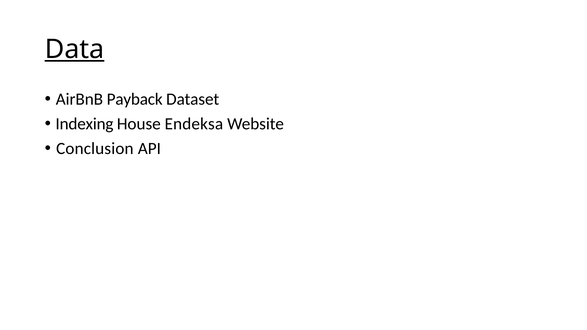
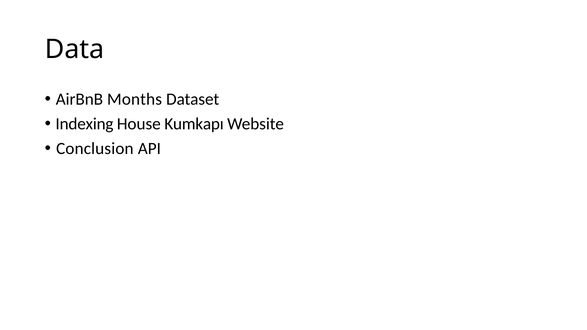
Data underline: present -> none (75, 49)
Payback: Payback -> Months (134, 99)
Endeksa: Endeksa -> Kumkapı (194, 124)
